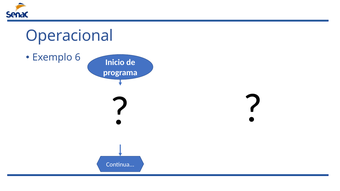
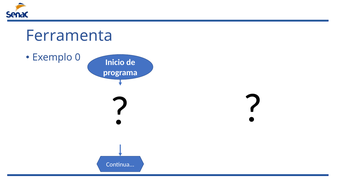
Operacional: Operacional -> Ferramenta (69, 36)
6: 6 -> 0 (78, 57)
